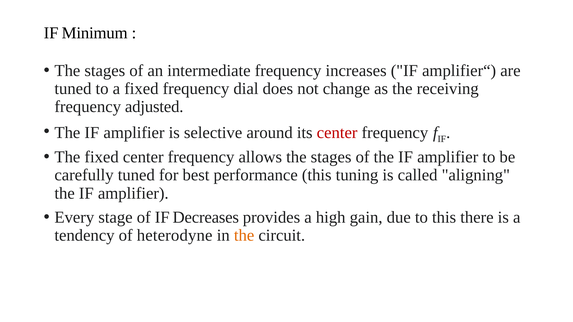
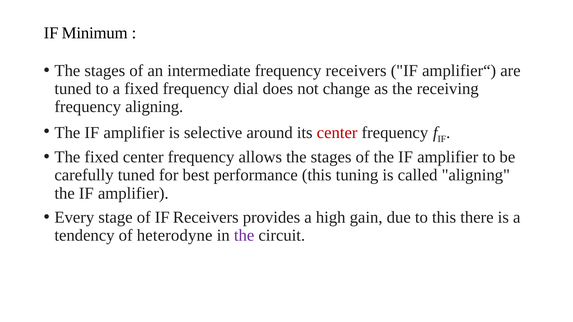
frequency increases: increases -> receivers (356, 71)
frequency adjusted: adjusted -> aligning (154, 107)
IF Decreases: Decreases -> Receivers (206, 217)
the colour: orange -> purple (244, 235)
